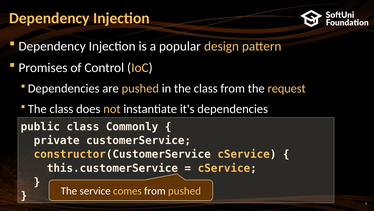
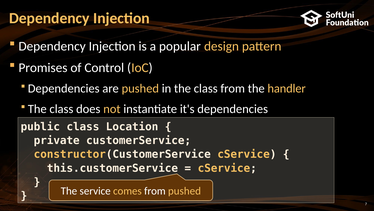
request: request -> handler (287, 88)
Commonly: Commonly -> Location (132, 126)
